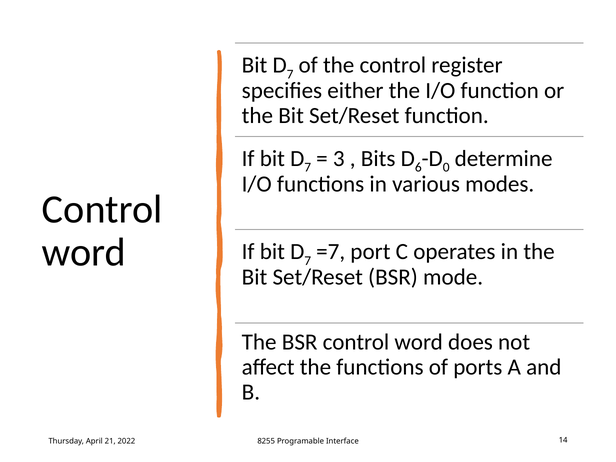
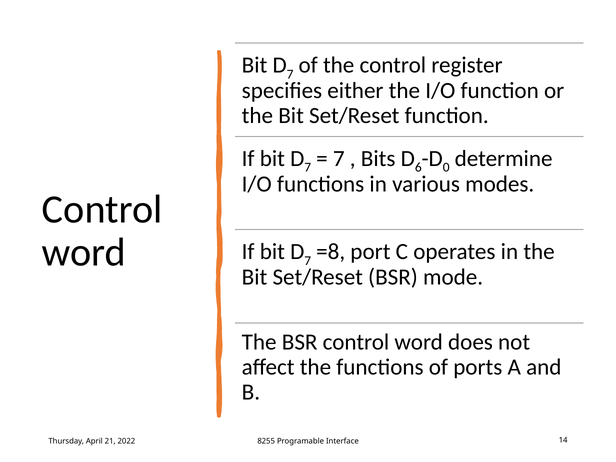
3: 3 -> 7 (339, 158)
=7: =7 -> =8 (331, 252)
